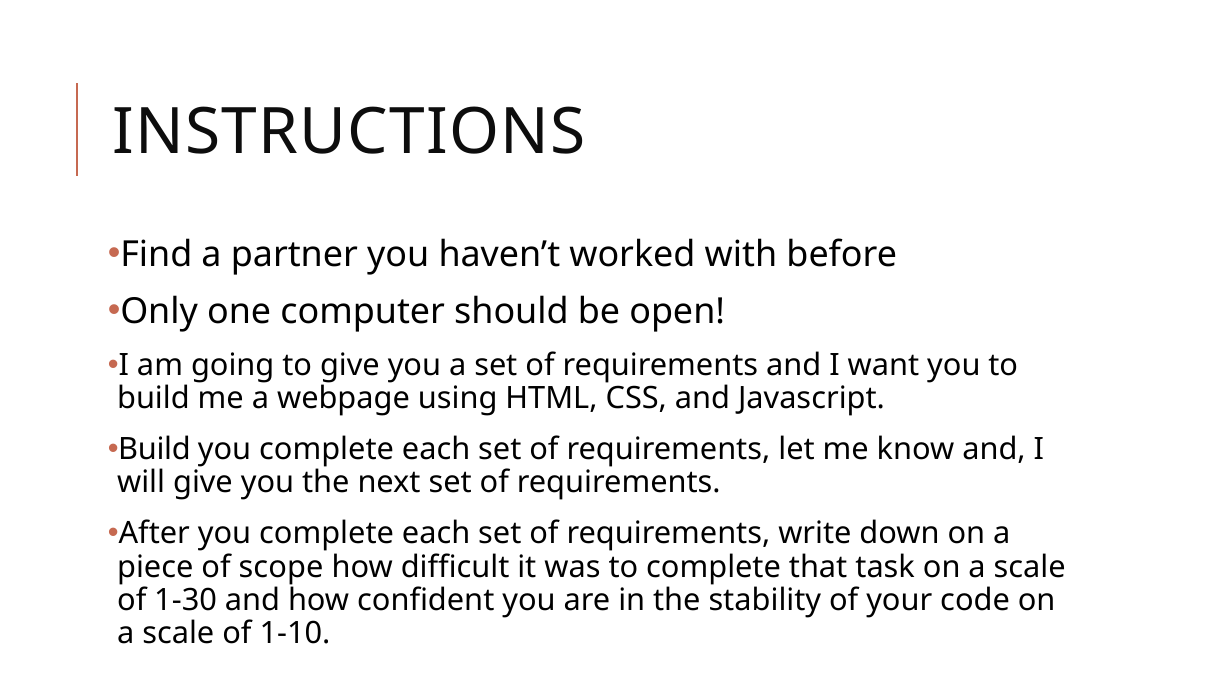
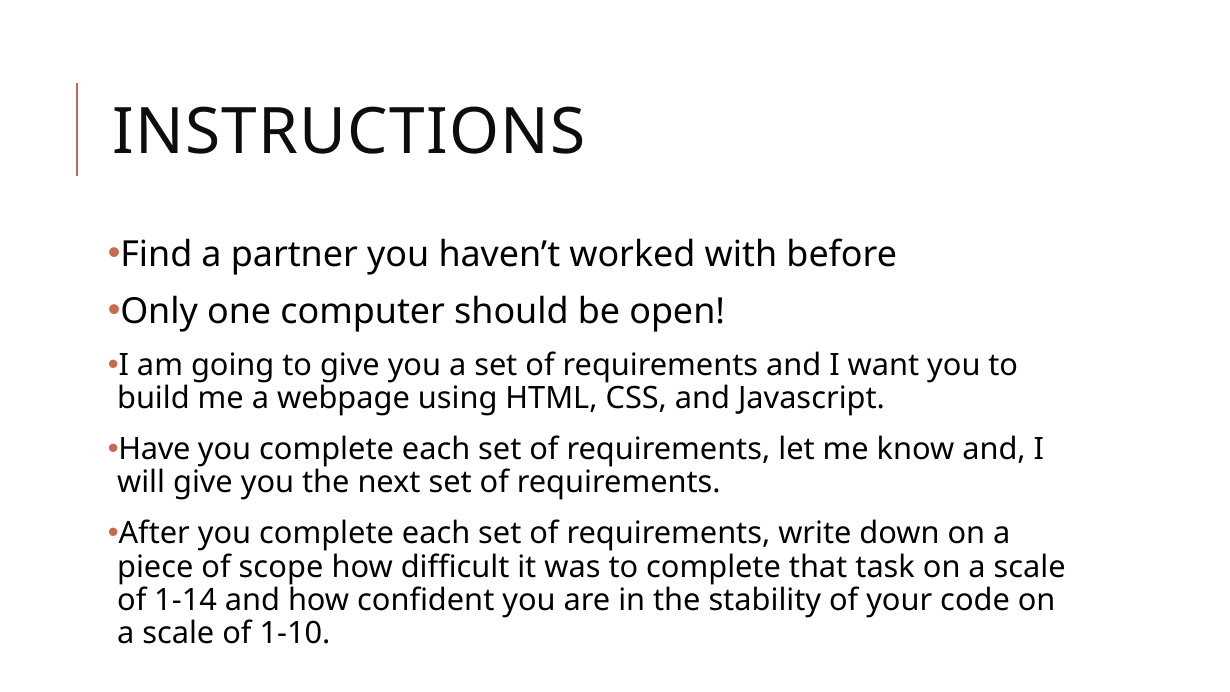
Build: Build -> Have (154, 449)
1-30: 1-30 -> 1-14 (186, 600)
